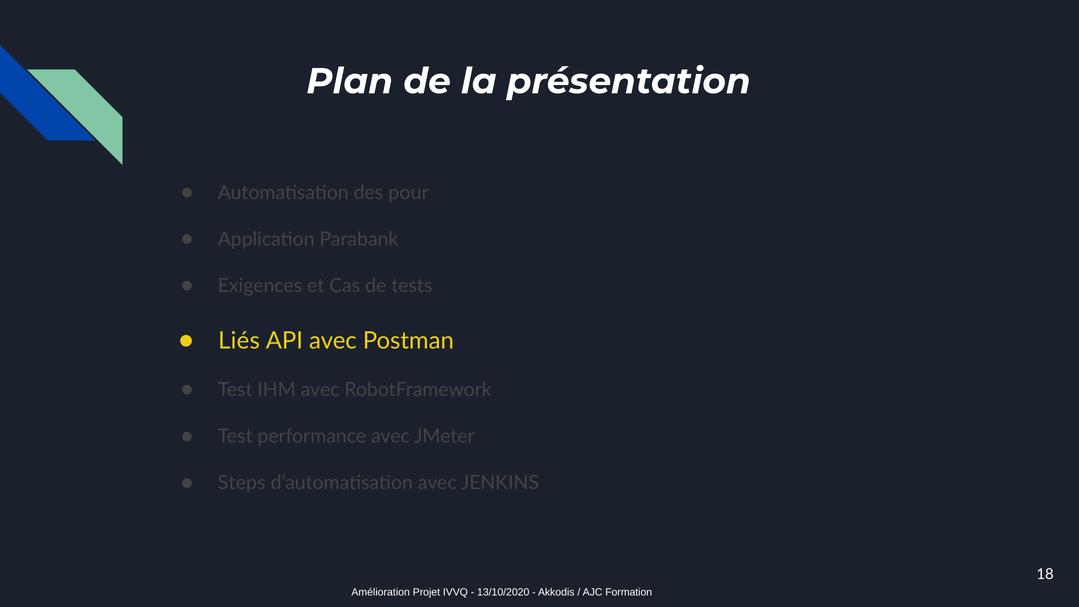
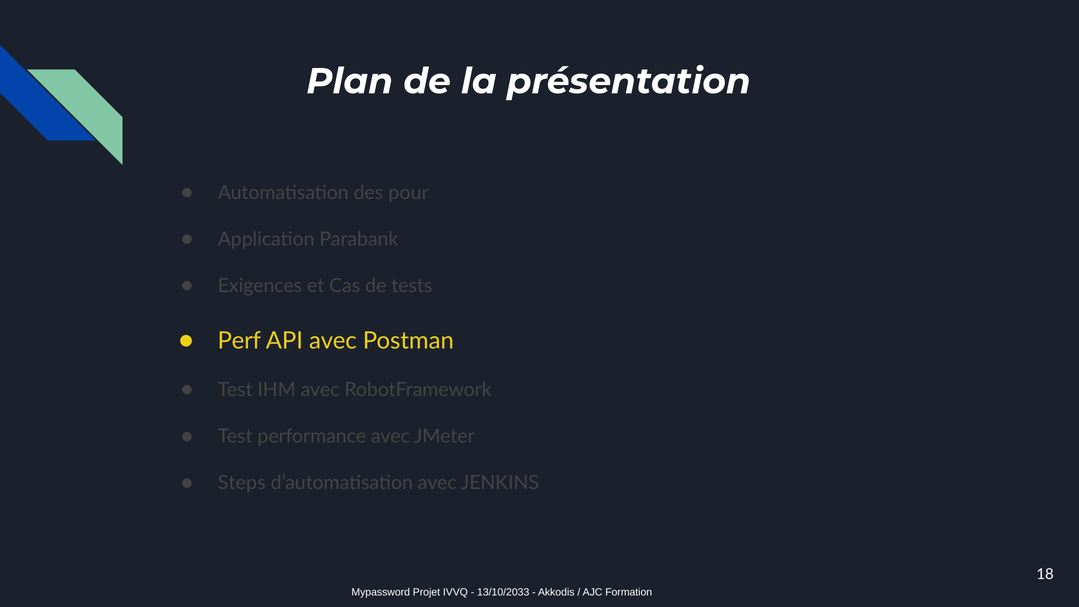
Liés: Liés -> Perf (239, 341)
Amélioration: Amélioration -> Mypassword (381, 592)
13/10/2020: 13/10/2020 -> 13/10/2033 (503, 592)
